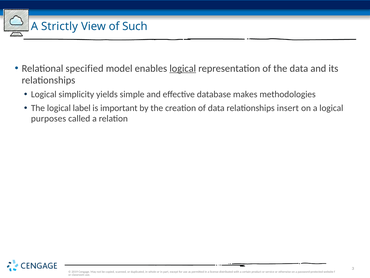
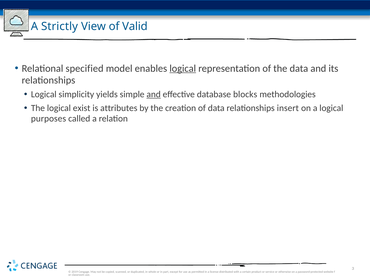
Such: Such -> Valid (135, 26)
and underline: none -> present (154, 94)
makes: makes -> blocks (245, 94)
label: label -> exist (82, 108)
important: important -> attributes (119, 108)
